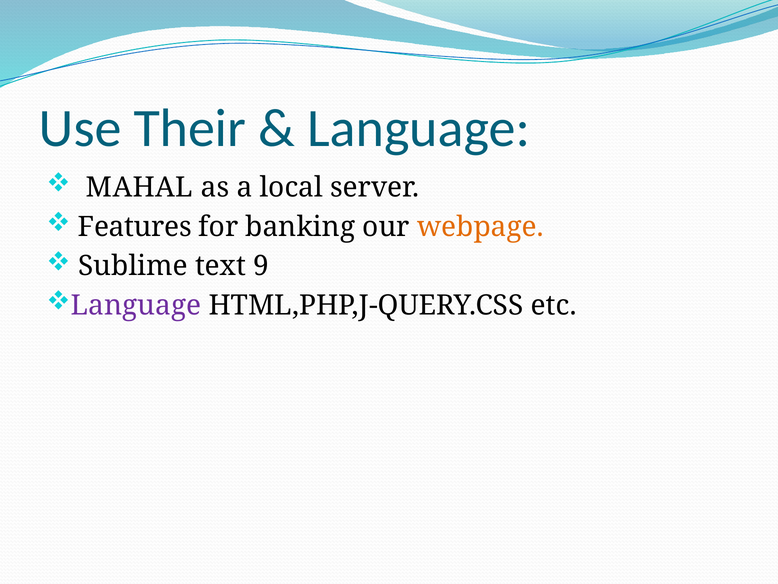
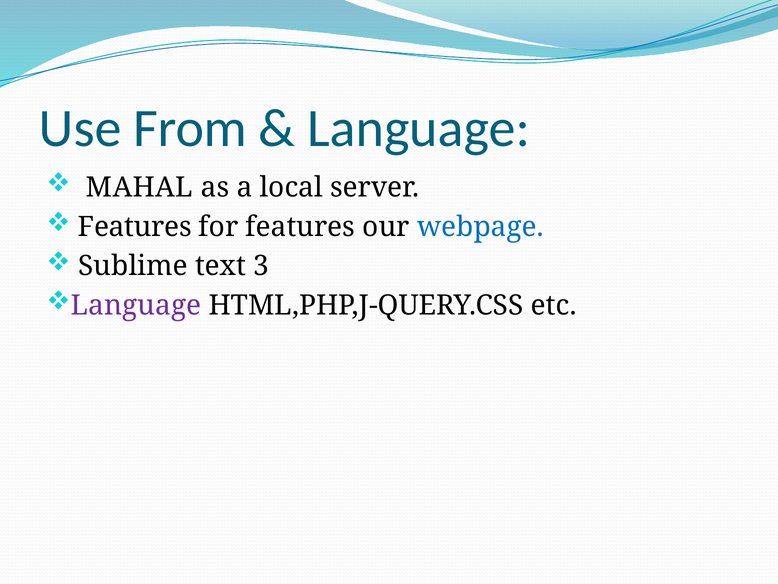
Their: Their -> From (190, 128)
for banking: banking -> features (300, 227)
webpage colour: orange -> blue (480, 227)
9: 9 -> 3 (261, 266)
